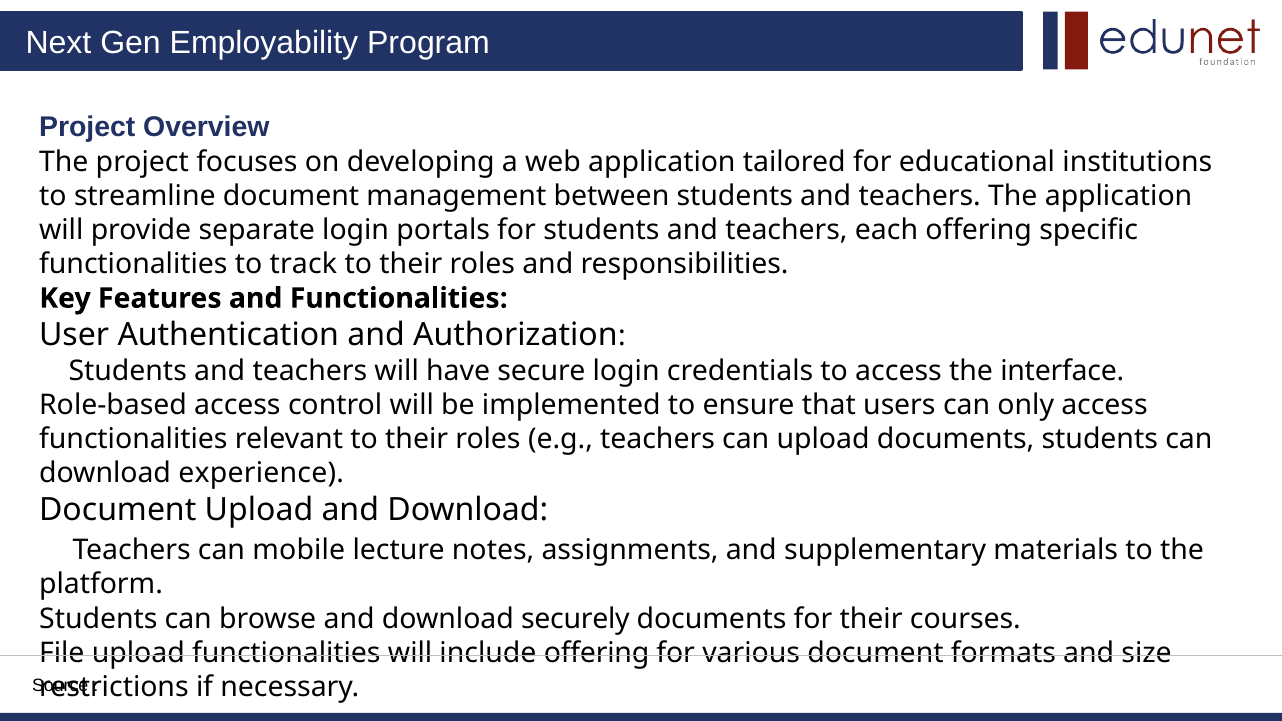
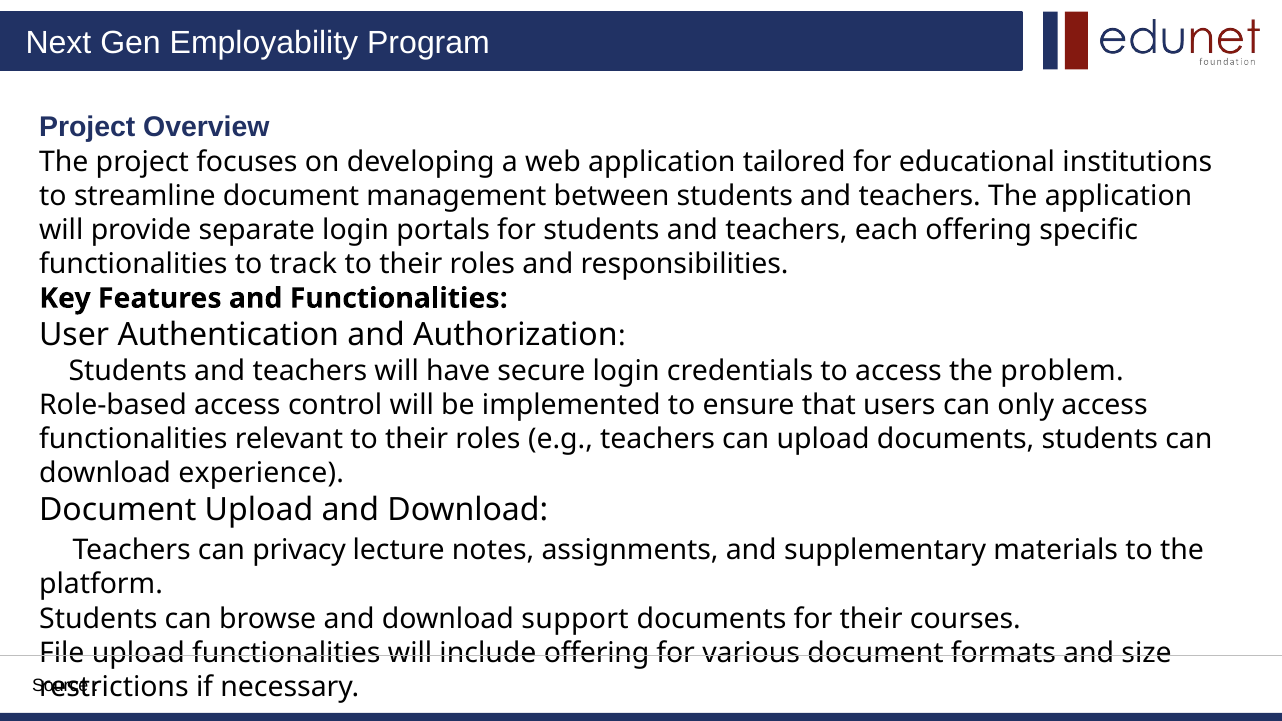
interface: interface -> problem (1062, 371)
mobile: mobile -> privacy (299, 550)
securely: securely -> support (575, 619)
